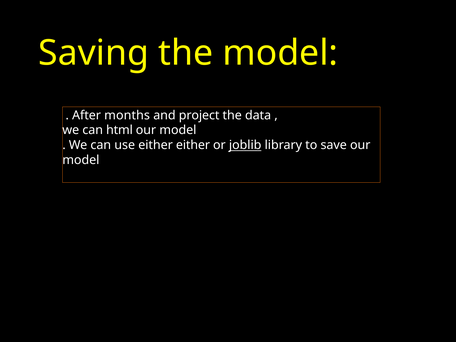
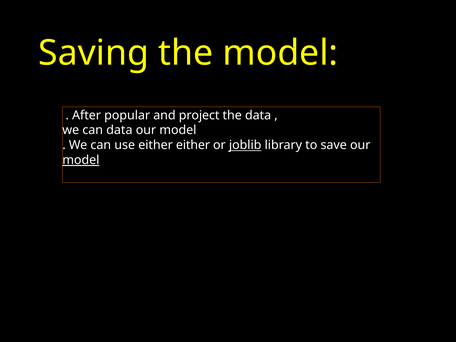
months: months -> popular (127, 115)
can html: html -> data (119, 130)
model underline: none -> present (81, 160)
